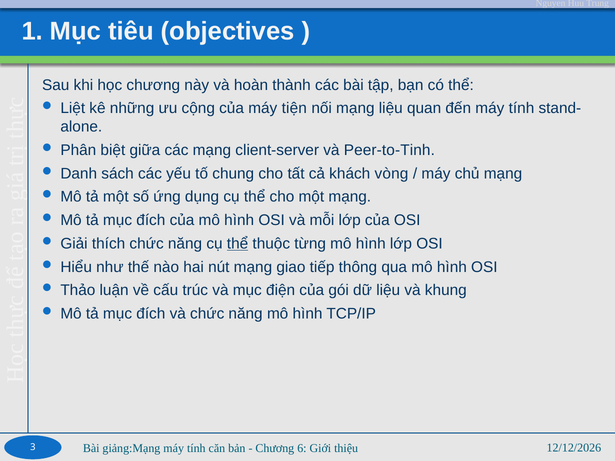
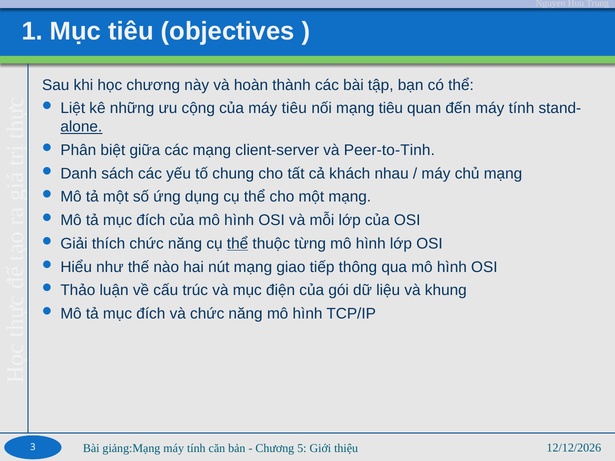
máy tiện: tiện -> tiêu (294, 108)
mạng liệu: liệu -> tiêu (391, 108)
alone underline: none -> present (81, 127)
vòng: vòng -> nhau (392, 174)
6: 6 -> 5 (302, 449)
